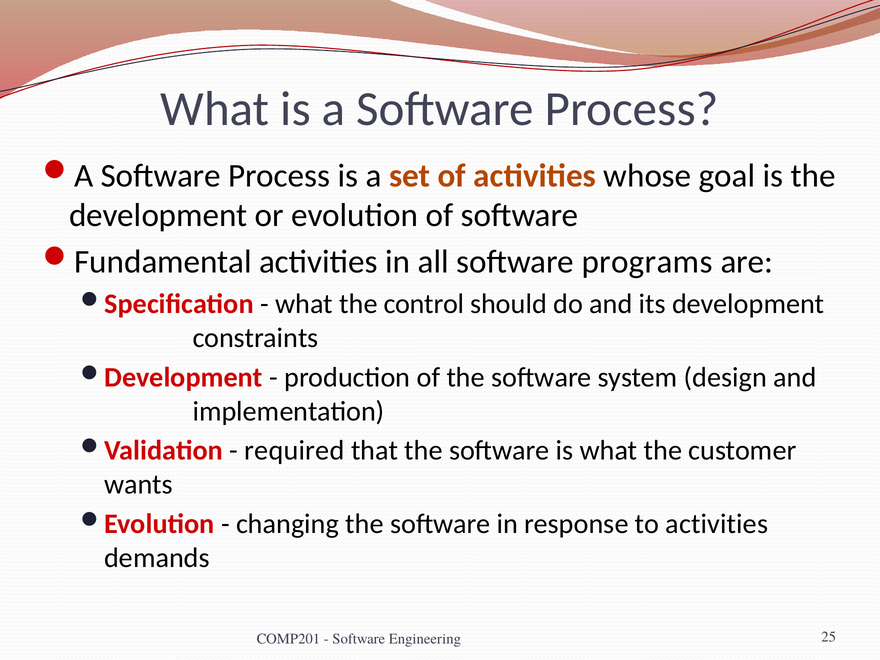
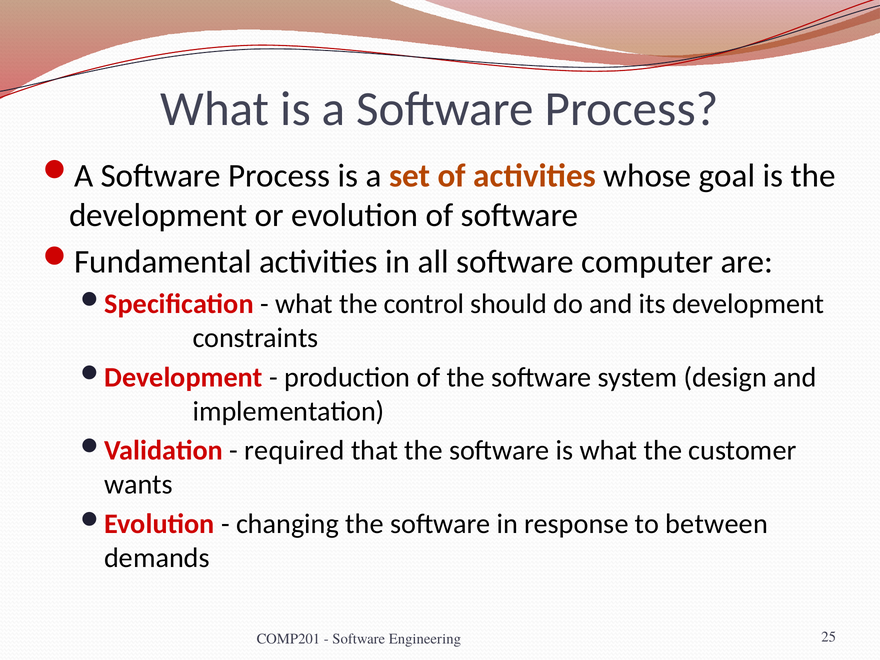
programs: programs -> computer (647, 262)
to activities: activities -> between (717, 524)
